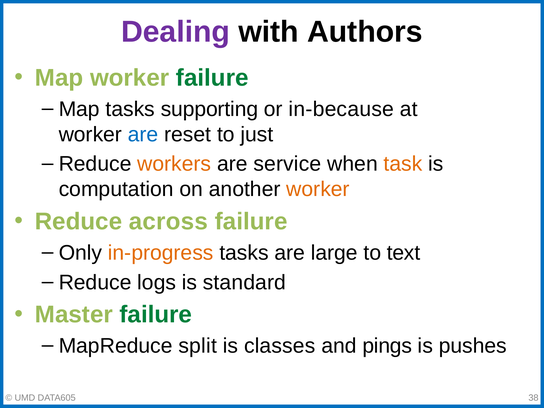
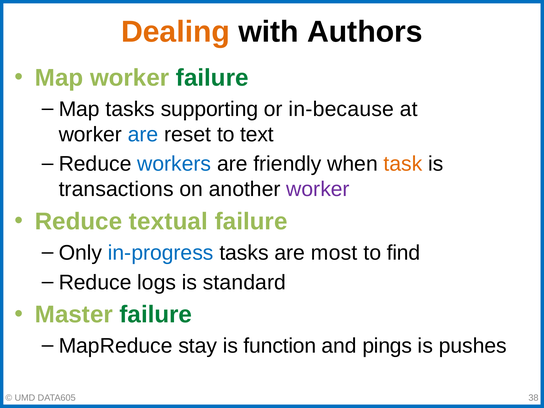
Dealing colour: purple -> orange (176, 32)
just: just -> text (257, 134)
workers colour: orange -> blue (174, 164)
service: service -> friendly (287, 164)
computation: computation -> transactions (116, 189)
worker colour: orange -> purple (318, 189)
across: across -> textual (168, 222)
in-progress colour: orange -> blue (161, 253)
large: large -> most (334, 253)
text: text -> find (403, 253)
split: split -> stay (198, 346)
classes: classes -> function (280, 346)
